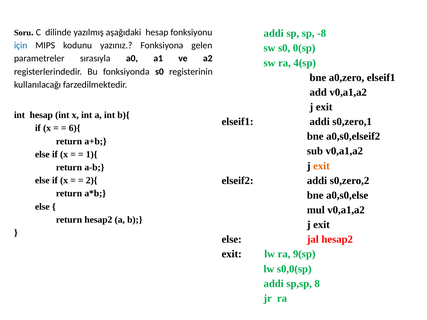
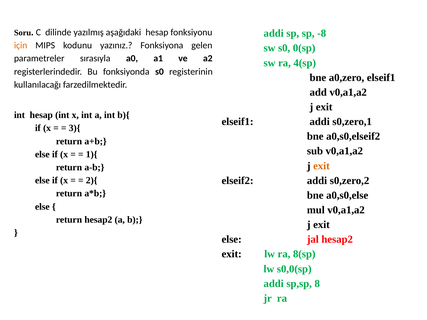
için colour: blue -> orange (21, 45)
6){: 6){ -> 3){ (75, 128)
9(sp: 9(sp -> 8(sp (304, 254)
